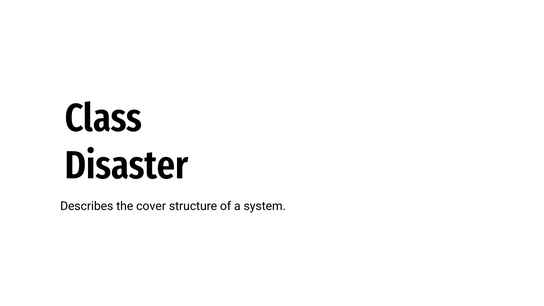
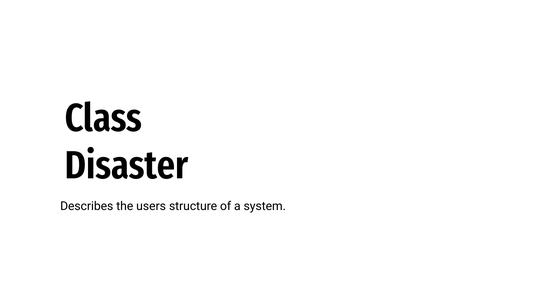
cover: cover -> users (151, 206)
